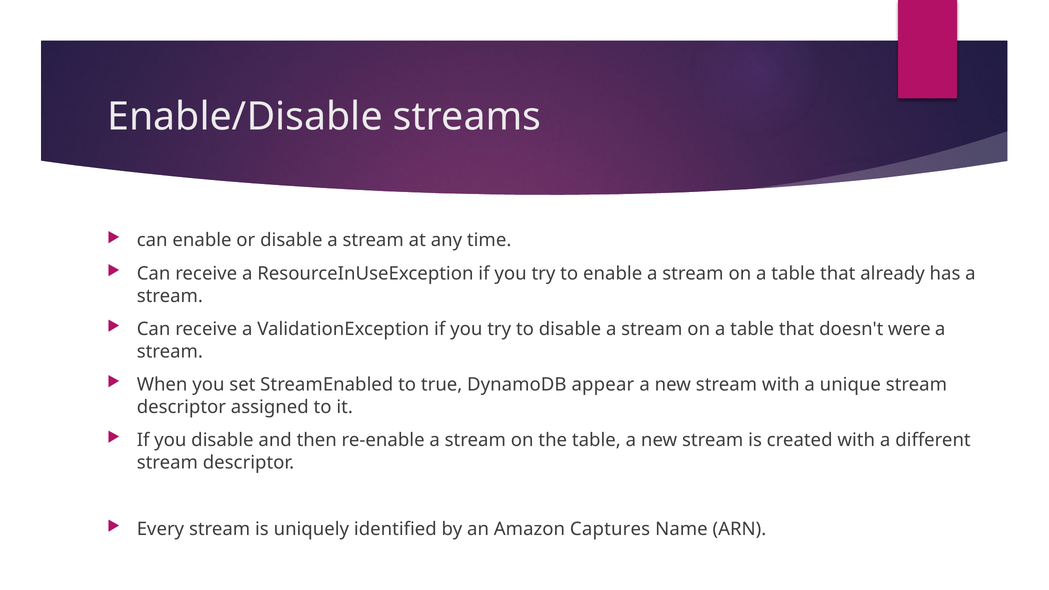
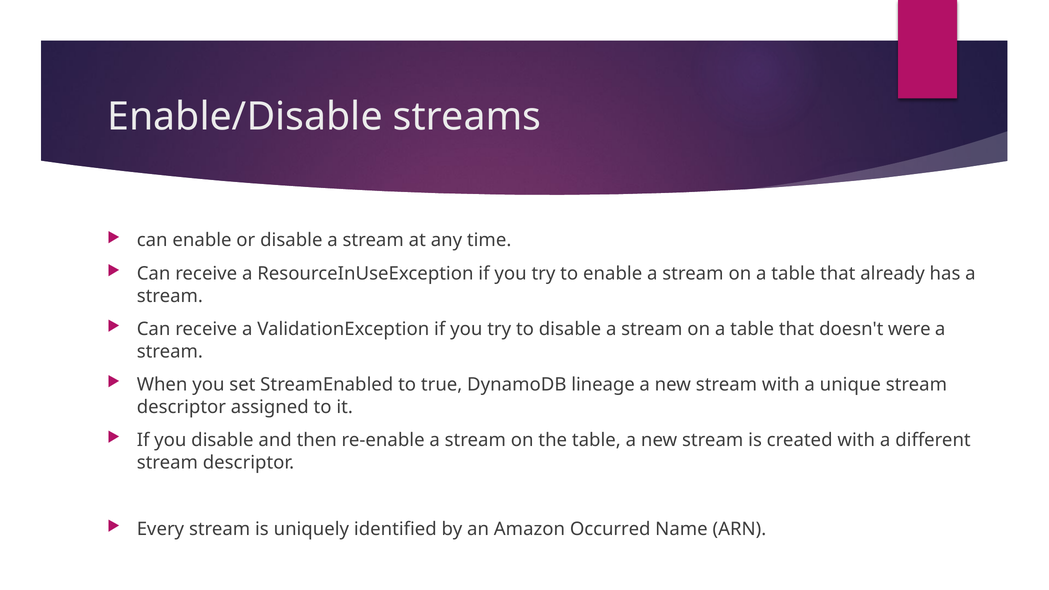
appear: appear -> lineage (603, 385)
Captures: Captures -> Occurred (610, 529)
